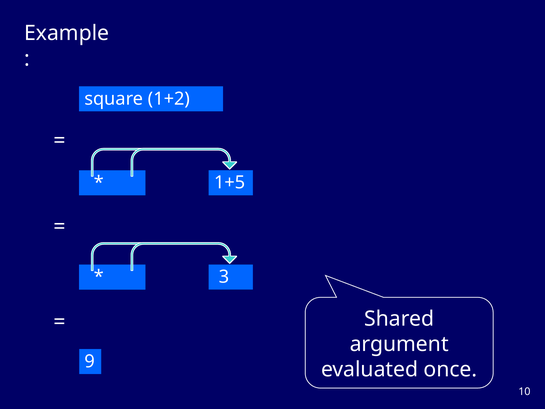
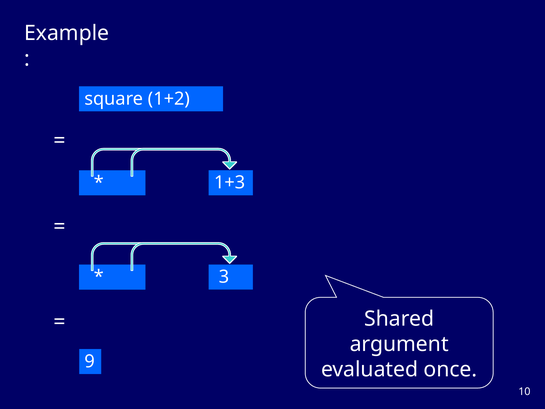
1+5: 1+5 -> 1+3 (230, 183)
